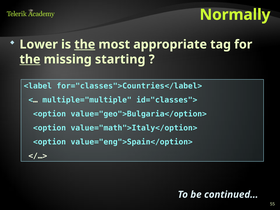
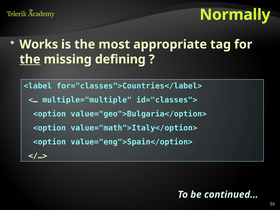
Lower: Lower -> Works (39, 44)
the underline: present -> none (85, 44)
starting: starting -> defining (120, 59)
